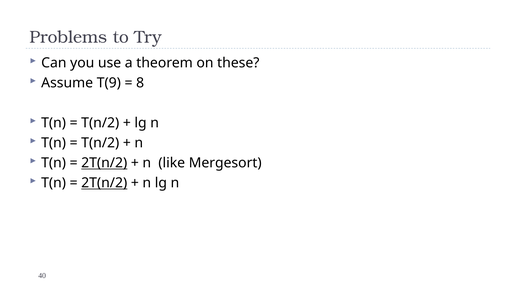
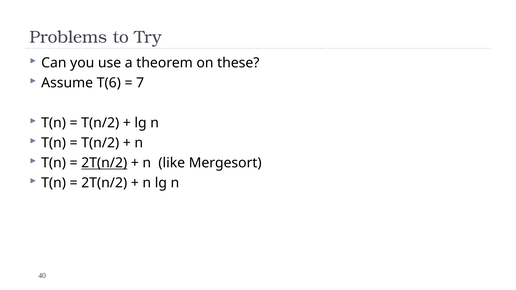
T(9: T(9 -> T(6 (109, 83)
8: 8 -> 7 (140, 83)
2T(n/2 underline: present -> none (104, 183)
